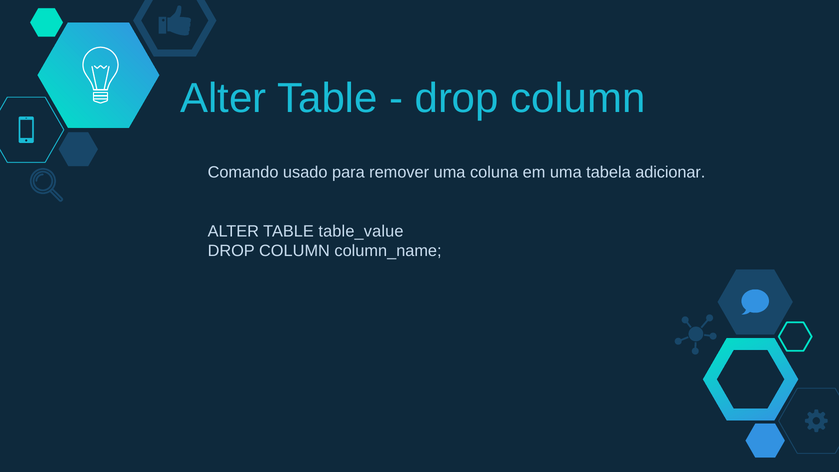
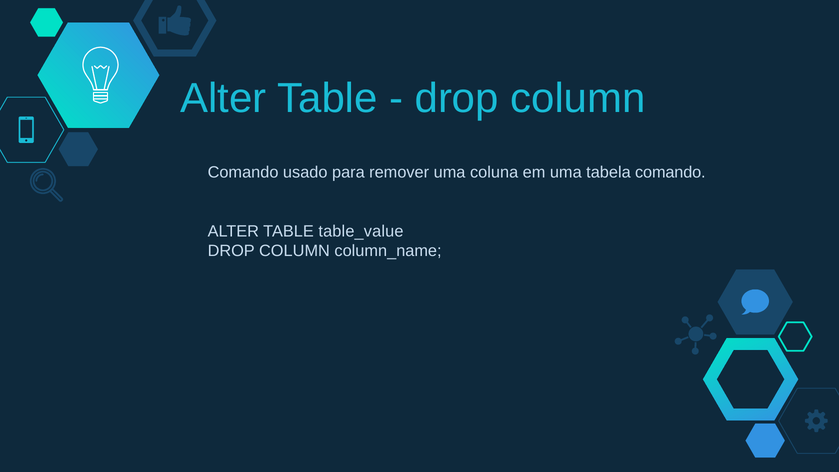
tabela adicionar: adicionar -> comando (670, 172)
